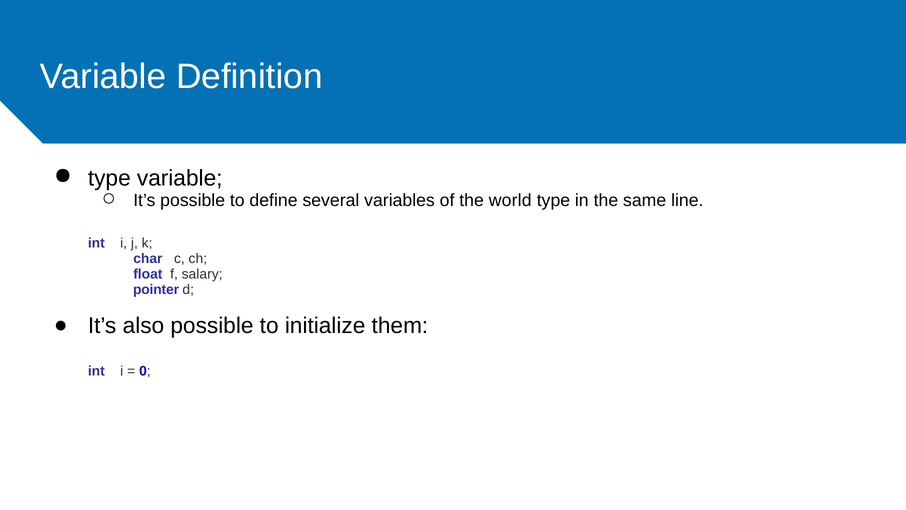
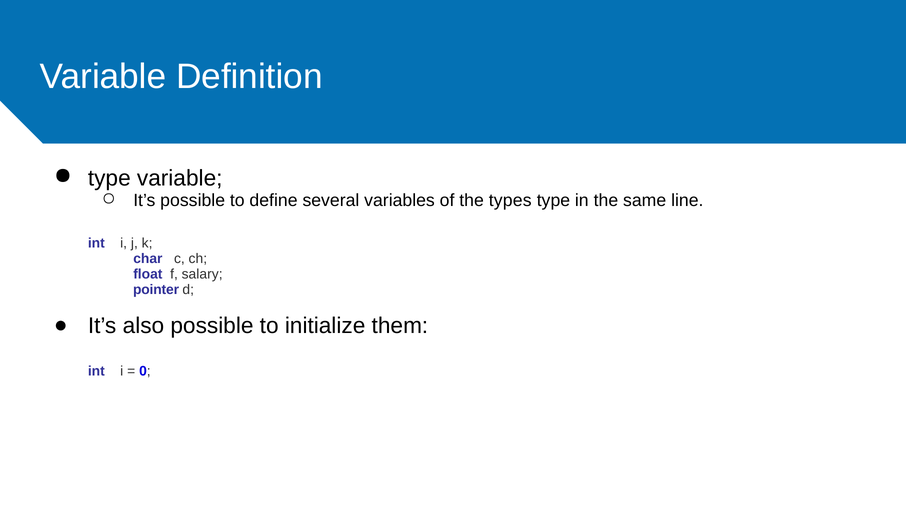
world: world -> types (510, 200)
